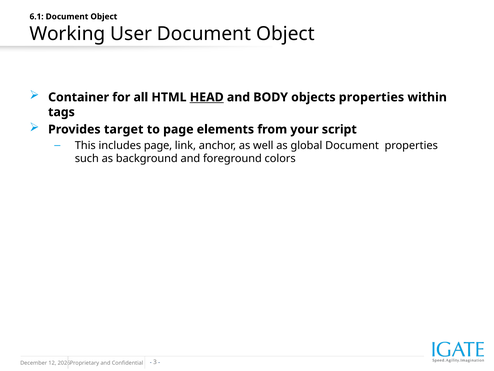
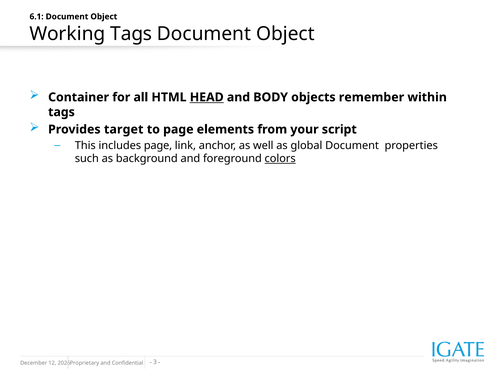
Working User: User -> Tags (131, 34)
objects properties: properties -> remember (371, 97)
colors underline: none -> present (280, 158)
